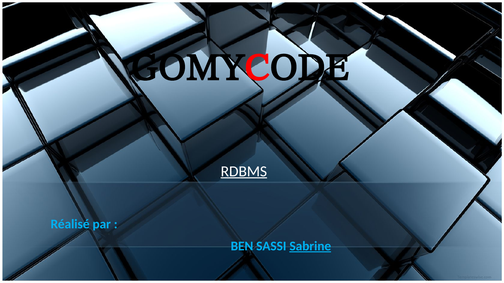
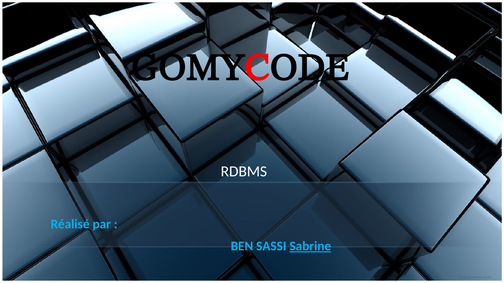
RDBMS underline: present -> none (244, 172)
